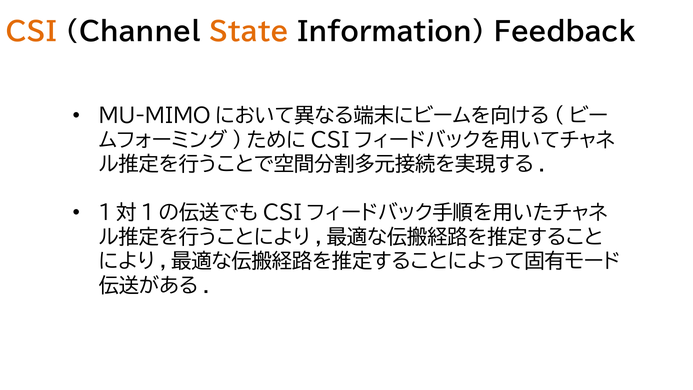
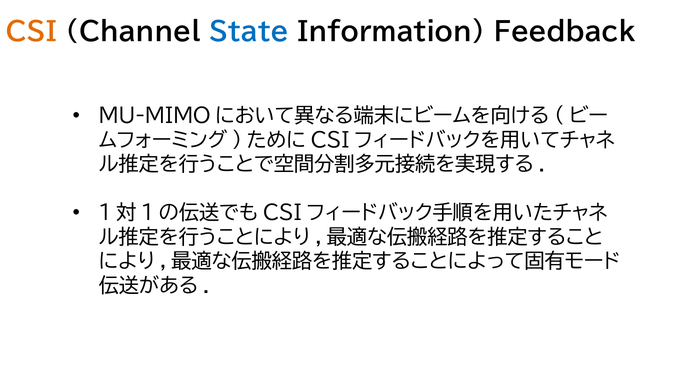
State colour: orange -> blue (249, 32)
